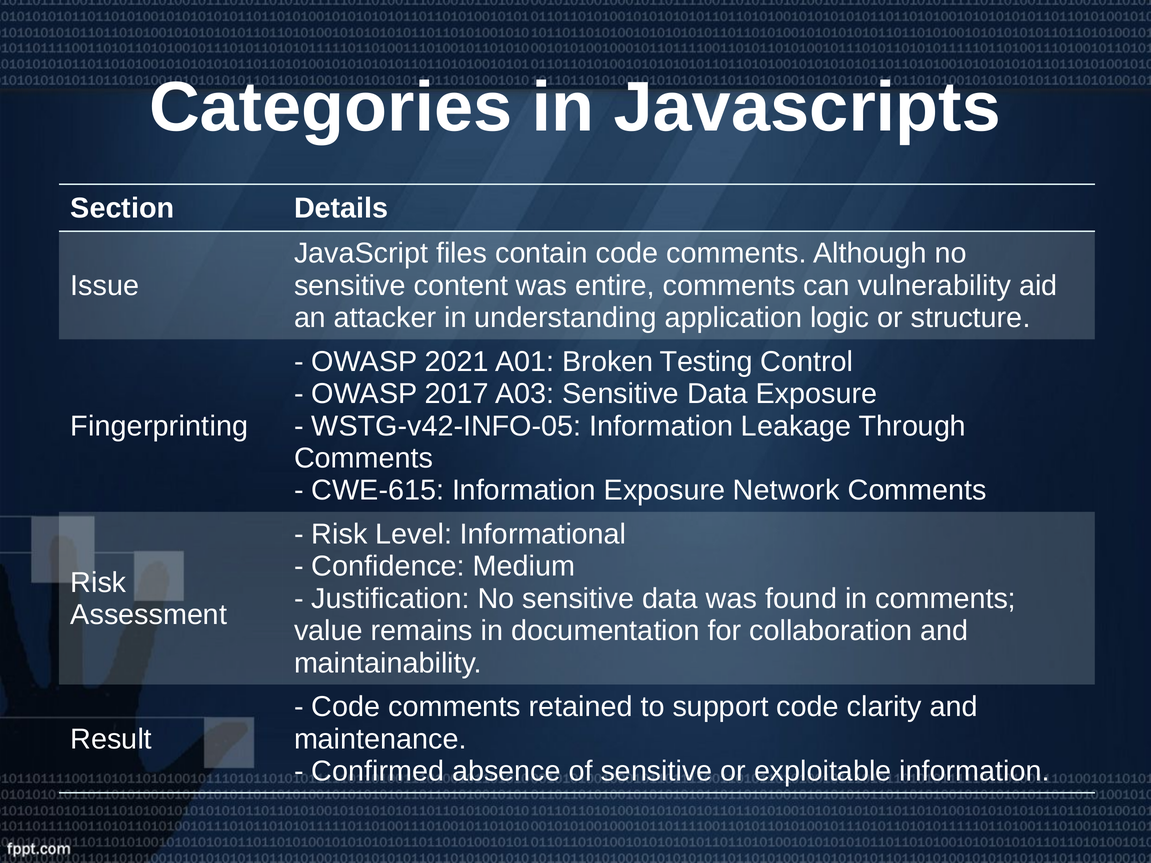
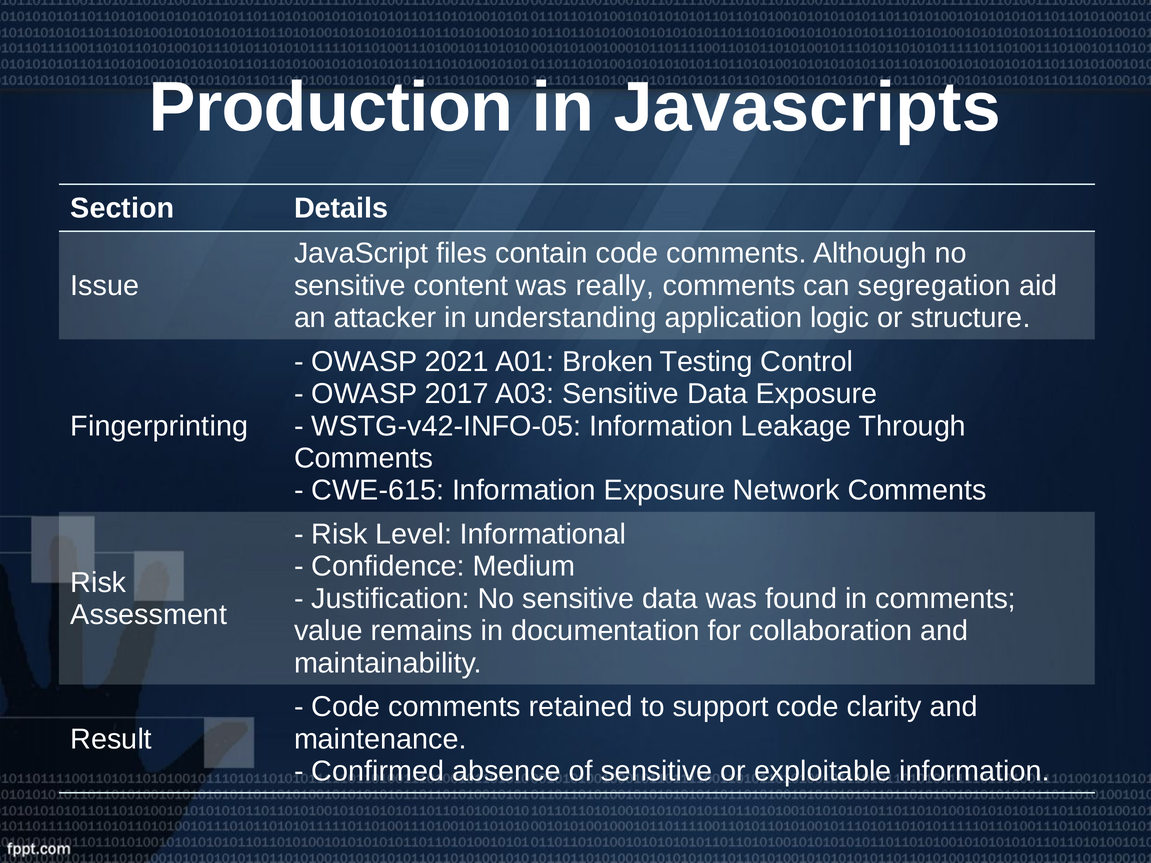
Categories: Categories -> Production (331, 108)
entire: entire -> really (615, 286)
vulnerability: vulnerability -> segregation (934, 286)
